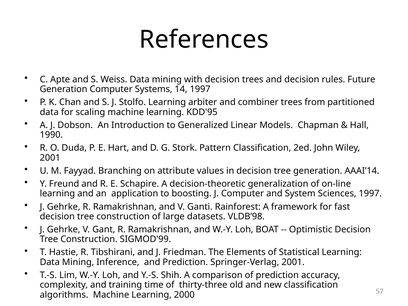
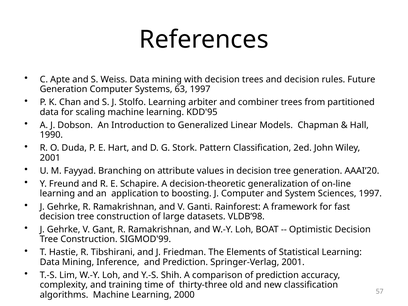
14: 14 -> 63 (181, 89)
AAAI’14: AAAI’14 -> AAAI’20 (362, 171)
